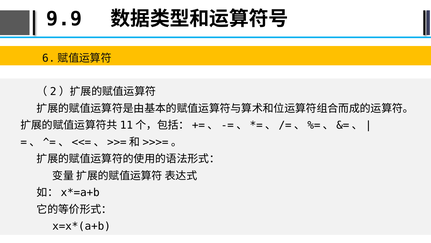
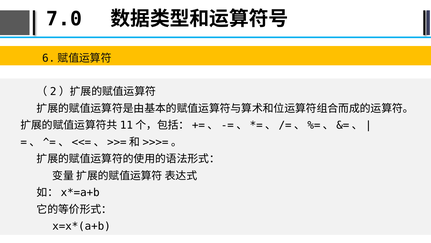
9.9: 9.9 -> 7.0 (64, 19)
